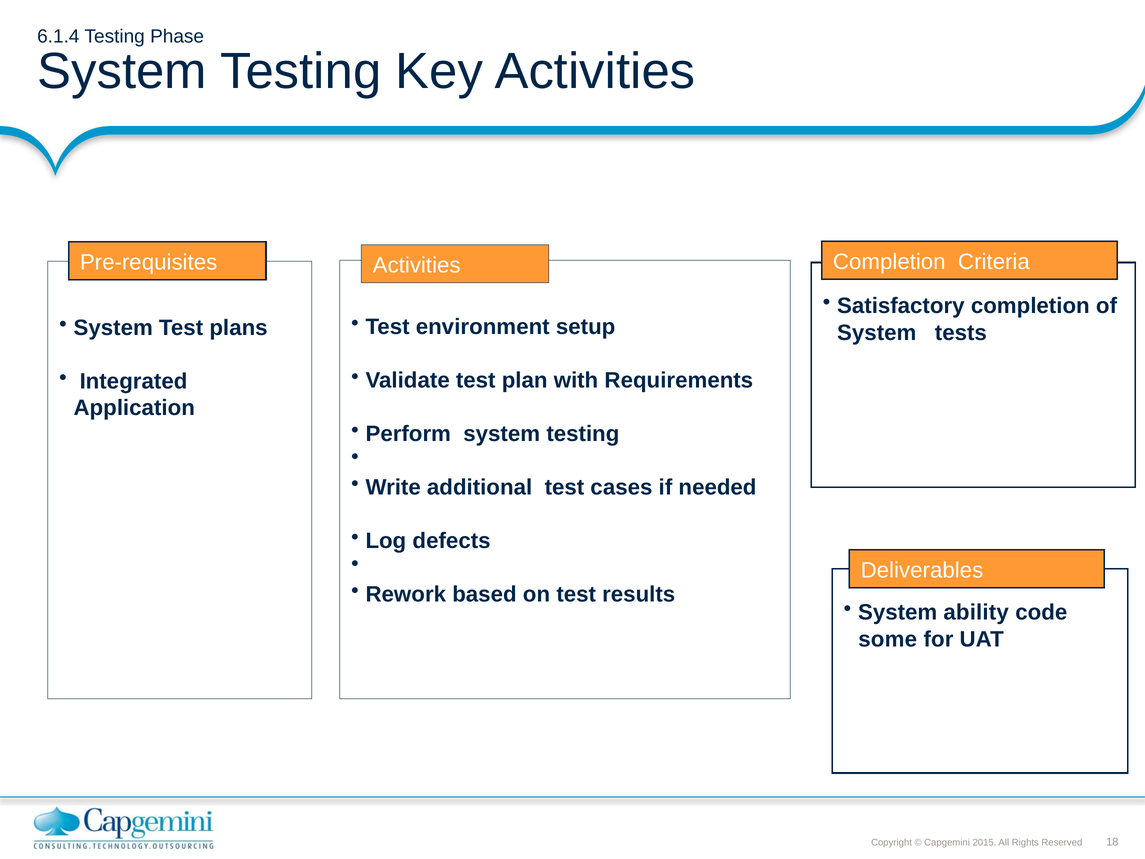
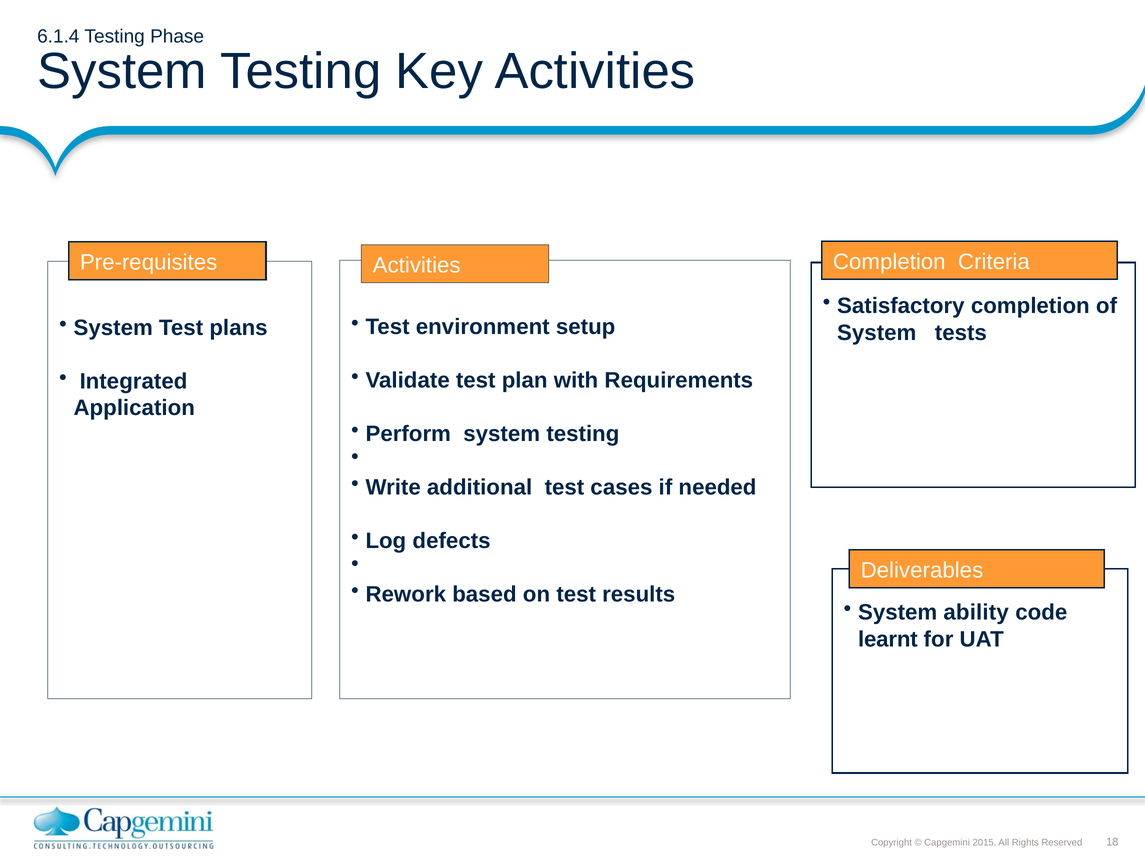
some: some -> learnt (888, 639)
